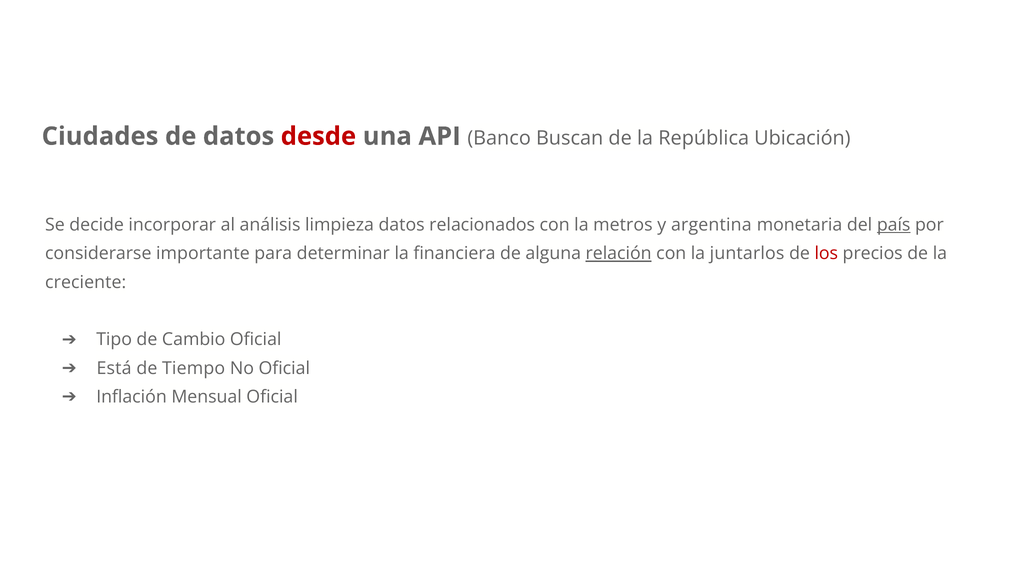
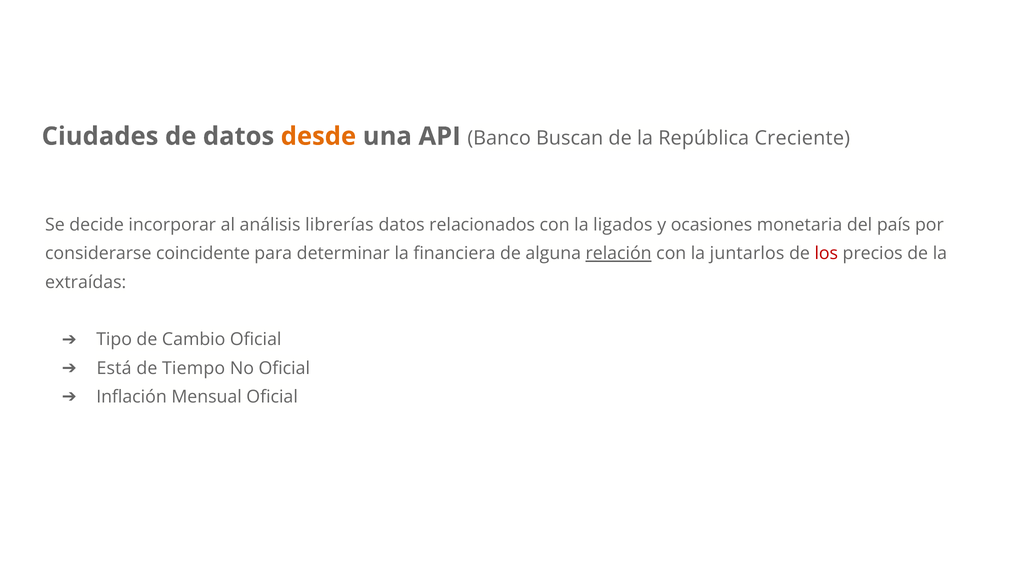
desde colour: red -> orange (318, 136)
Ubicación: Ubicación -> Creciente (802, 138)
limpieza: limpieza -> librerías (339, 225)
metros: metros -> ligados (623, 225)
argentina: argentina -> ocasiones (711, 225)
país underline: present -> none (894, 225)
importante: importante -> coincidente (203, 254)
creciente: creciente -> extraídas (86, 282)
